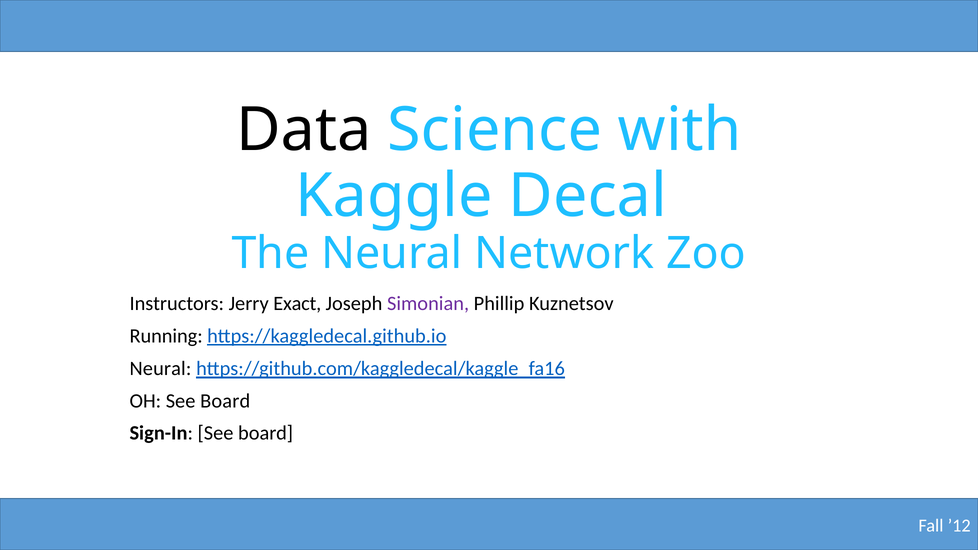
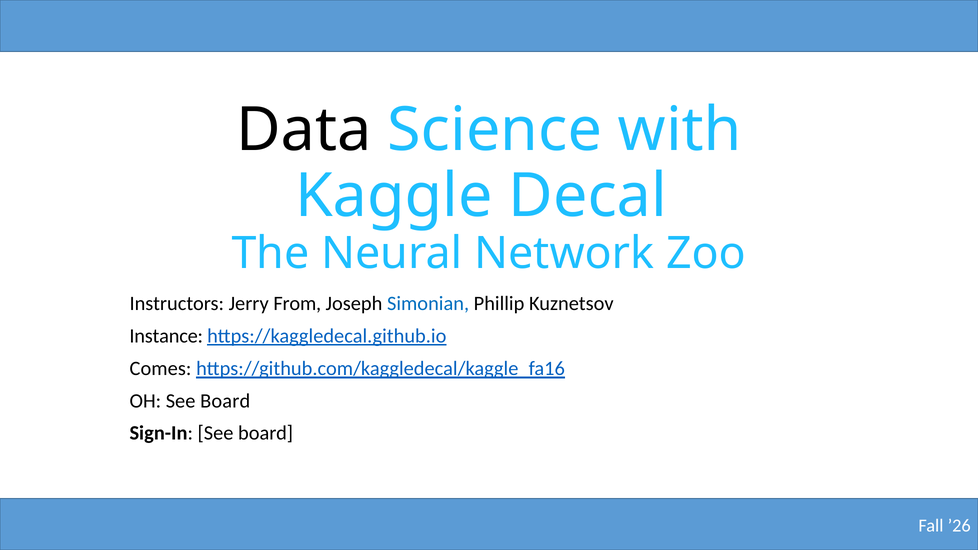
Exact: Exact -> From (297, 304)
Simonian colour: purple -> blue (428, 304)
Running: Running -> Instance (166, 336)
Neural: Neural -> Comes (160, 369)
’12: ’12 -> ’26 (959, 526)
